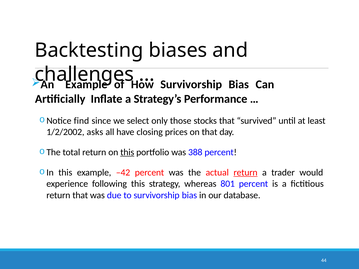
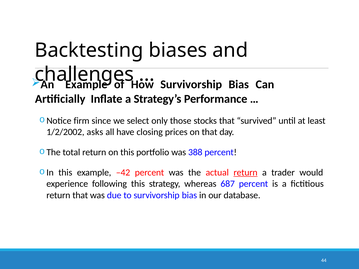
find: find -> firm (82, 121)
this underline: present -> none (127, 152)
801: 801 -> 687 (228, 184)
